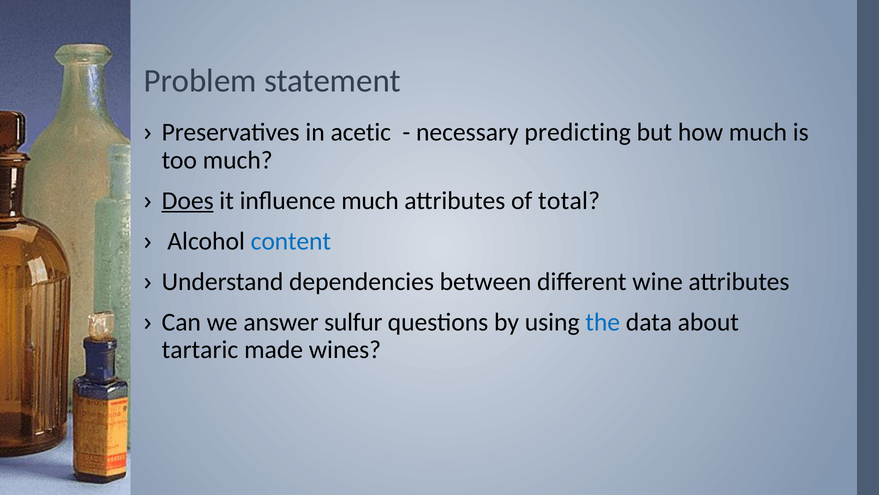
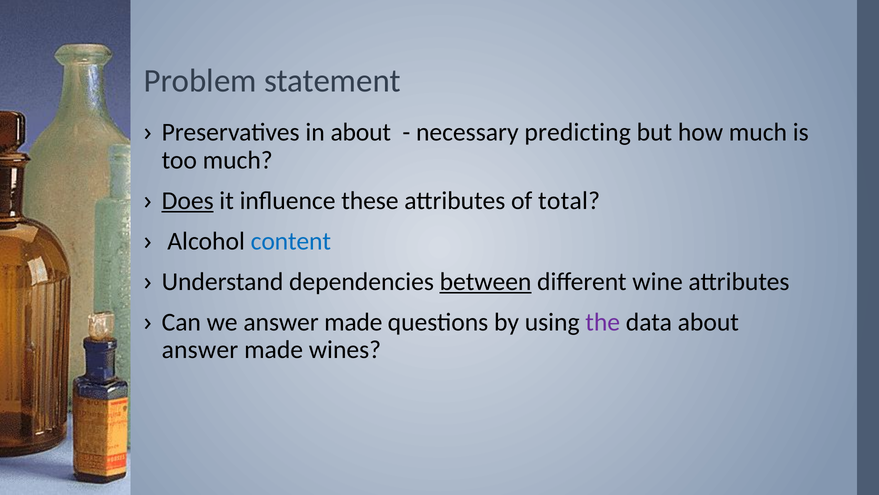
in acetic: acetic -> about (361, 132)
influence much: much -> these (370, 200)
between underline: none -> present (486, 281)
we answer sulfur: sulfur -> made (353, 322)
the colour: blue -> purple (603, 322)
tartaric: tartaric -> answer (200, 350)
